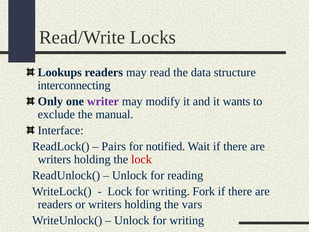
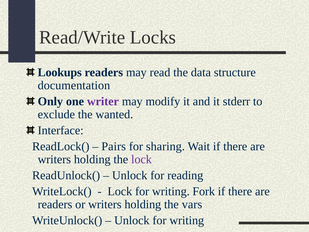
interconnecting: interconnecting -> documentation (74, 85)
wants: wants -> stderr (236, 101)
manual: manual -> wanted (114, 114)
notified: notified -> sharing (165, 146)
lock colour: red -> purple (142, 159)
